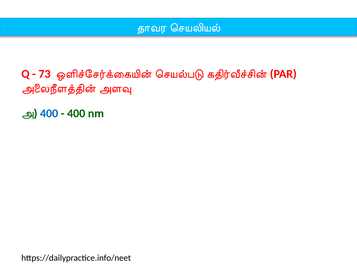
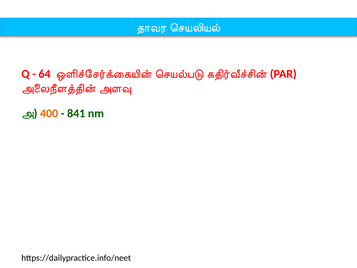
73: 73 -> 64 (45, 74)
400 colour: blue -> orange (49, 113)
400: 400 -> 841 (76, 113)
